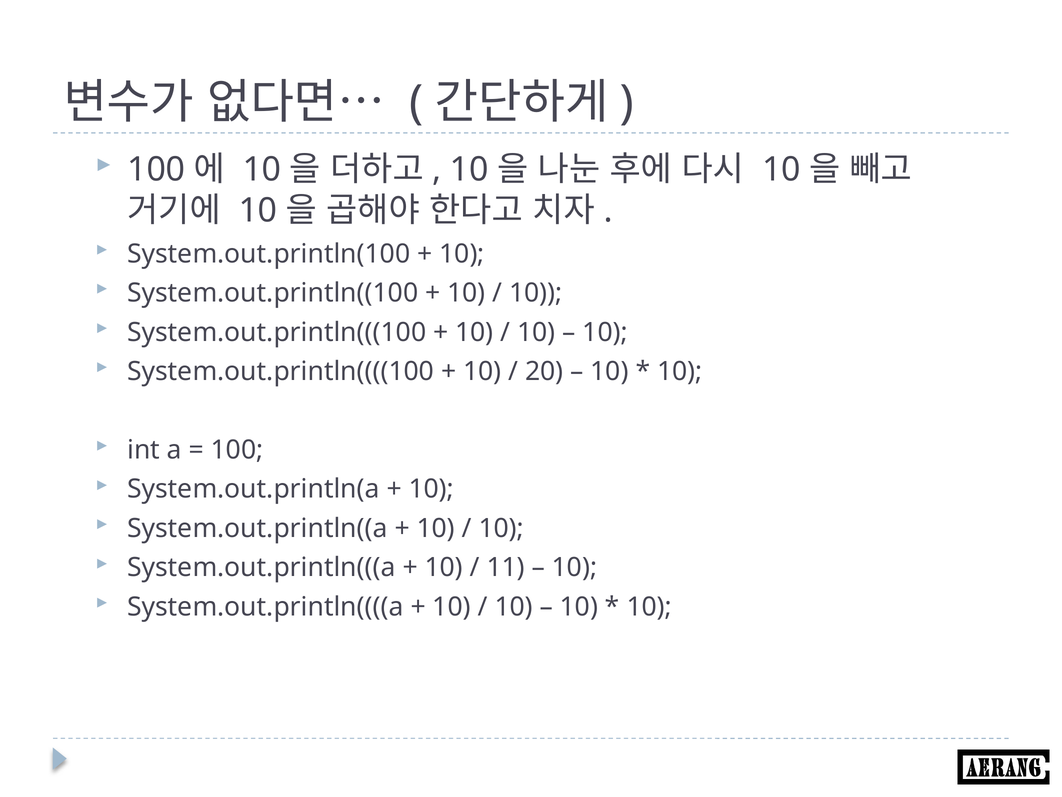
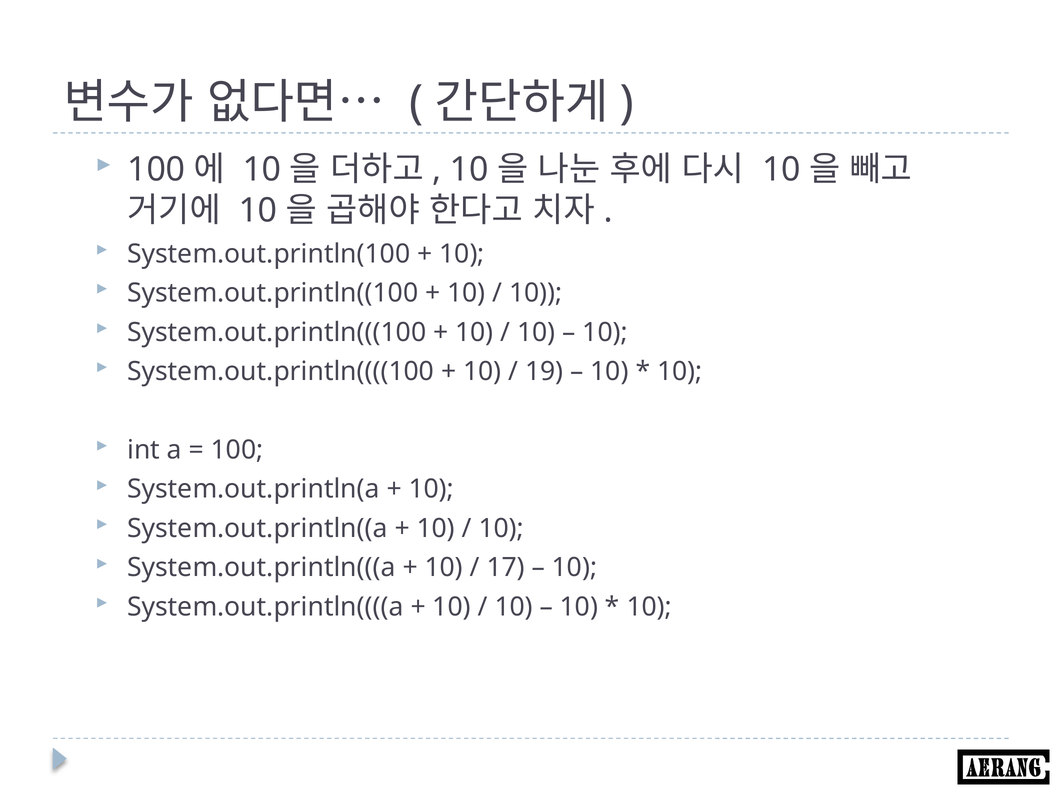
20: 20 -> 19 (544, 371)
11: 11 -> 17 (506, 567)
